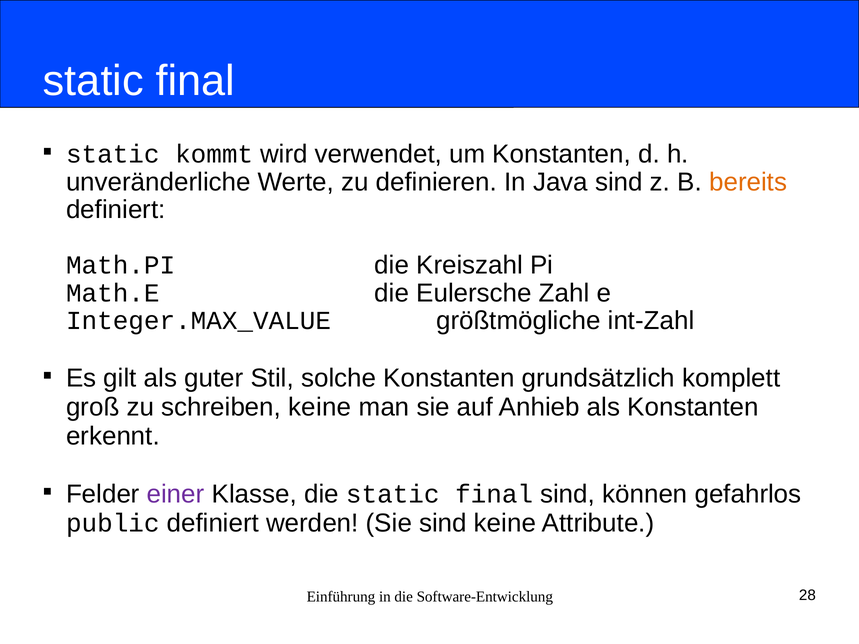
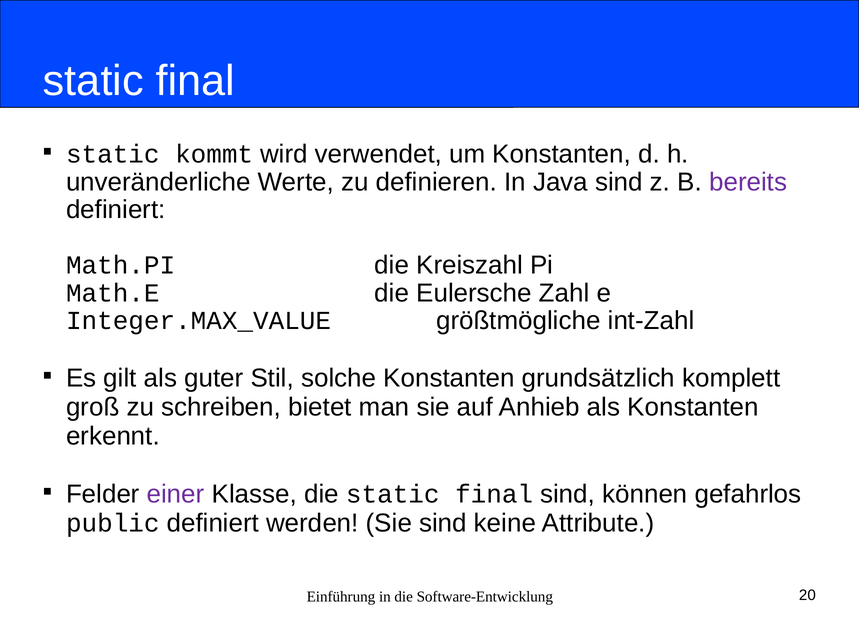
bereits colour: orange -> purple (748, 182)
schreiben keine: keine -> bietet (320, 407)
28: 28 -> 20 (807, 595)
